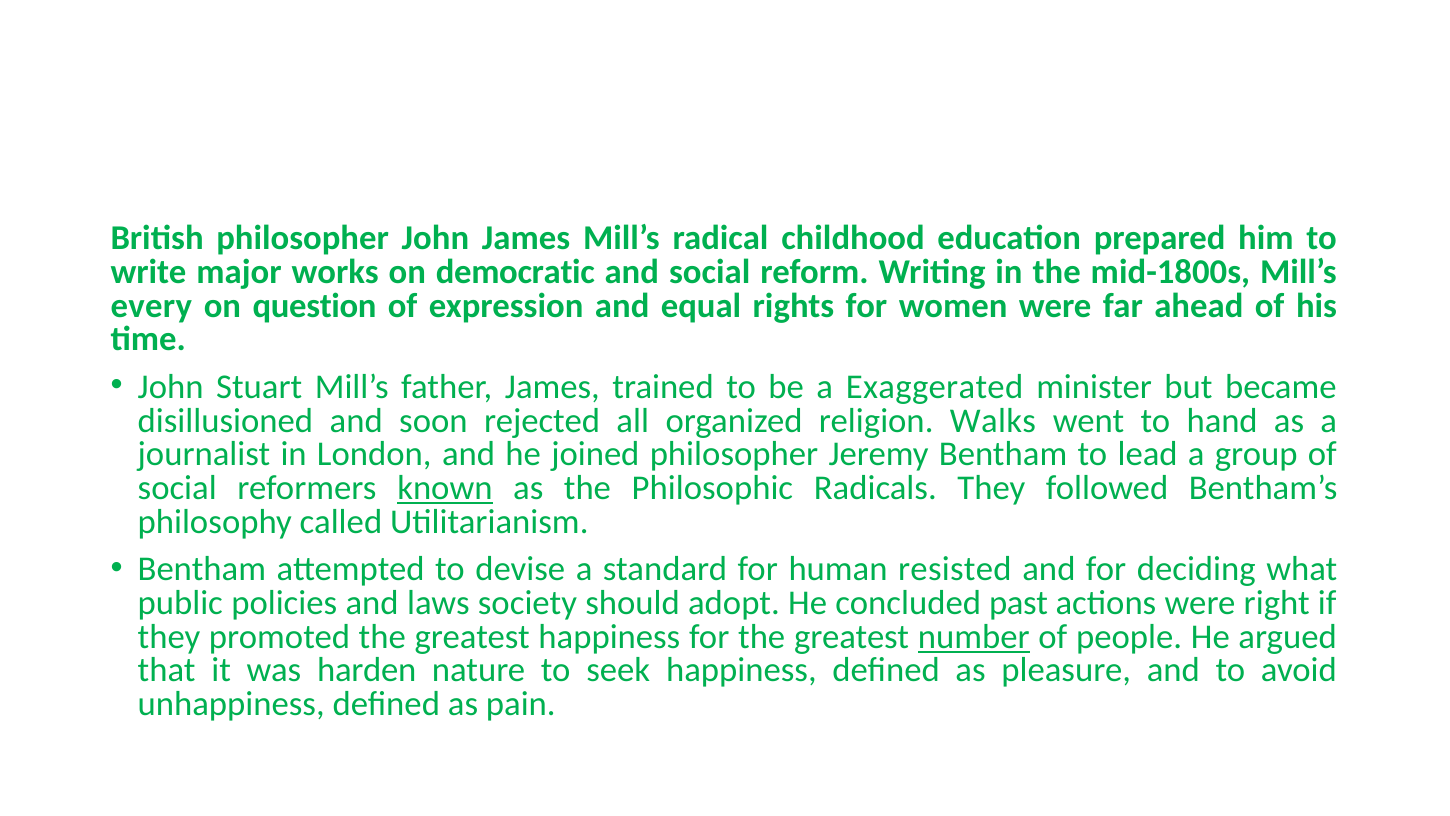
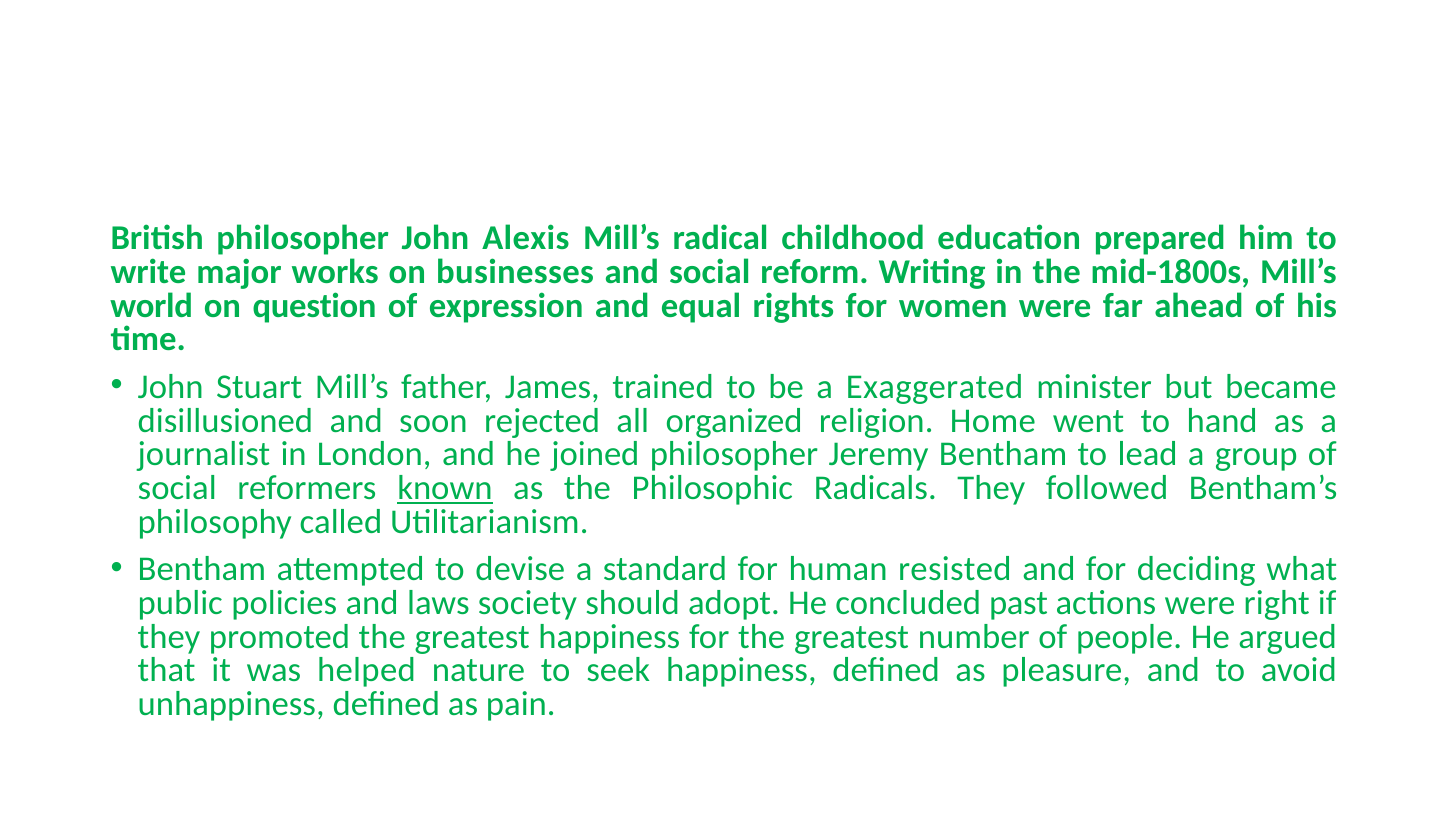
John James: James -> Alexis (526, 238)
democratic: democratic -> businesses (515, 272)
every: every -> world (152, 306)
Walks: Walks -> Home (993, 420)
number underline: present -> none (974, 636)
harden: harden -> helped (366, 670)
